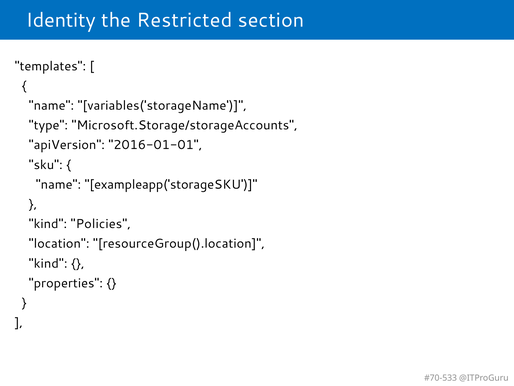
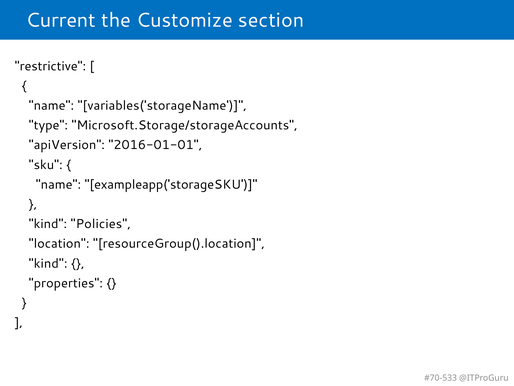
Identity: Identity -> Current (61, 20)
Restricted: Restricted -> Customize (185, 20)
templates: templates -> restrictive (50, 66)
